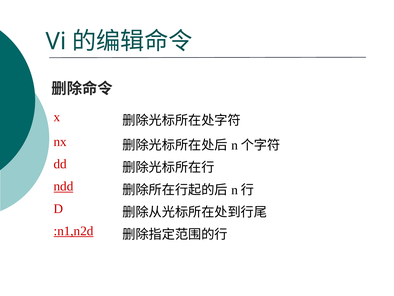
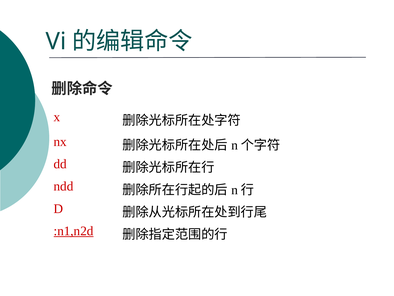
ndd underline: present -> none (64, 186)
